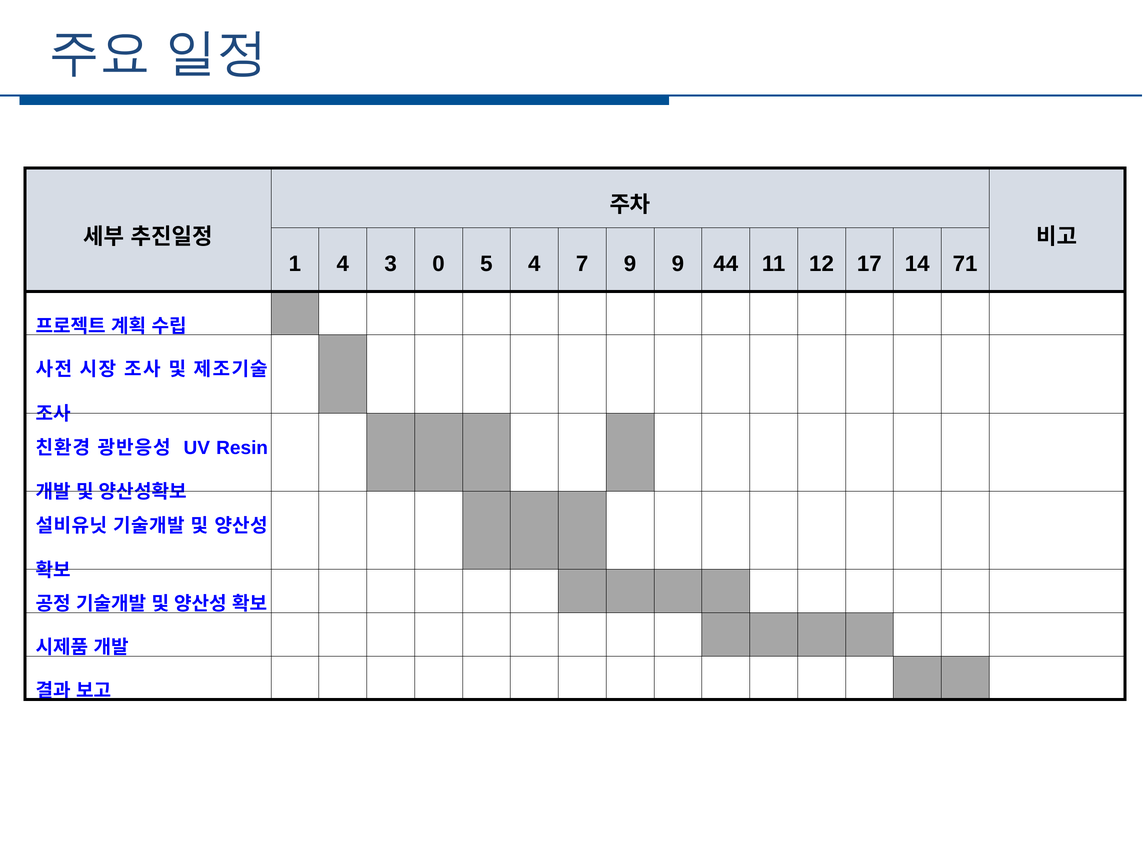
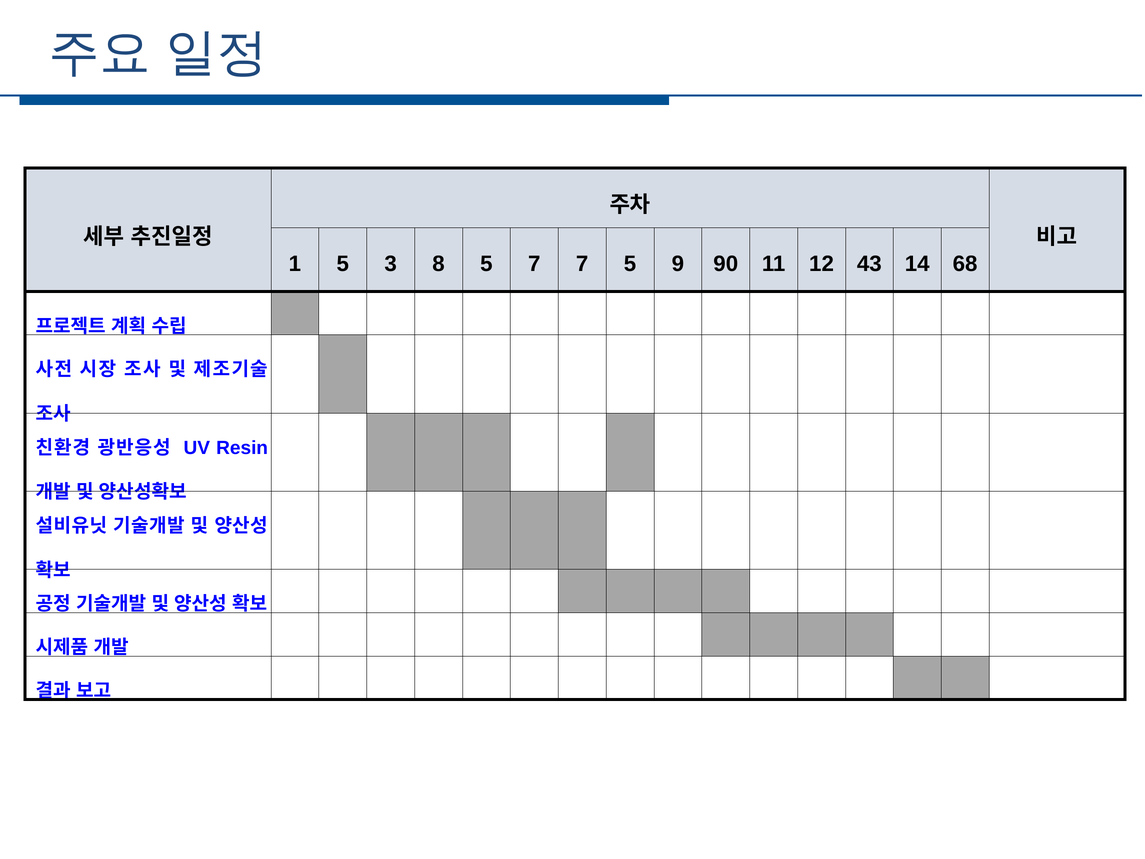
1 4: 4 -> 5 (343, 264)
0: 0 -> 8 (439, 264)
5 4: 4 -> 7 (534, 264)
7 9: 9 -> 5 (630, 264)
44: 44 -> 90 (726, 264)
17: 17 -> 43 (869, 264)
71: 71 -> 68 (965, 264)
